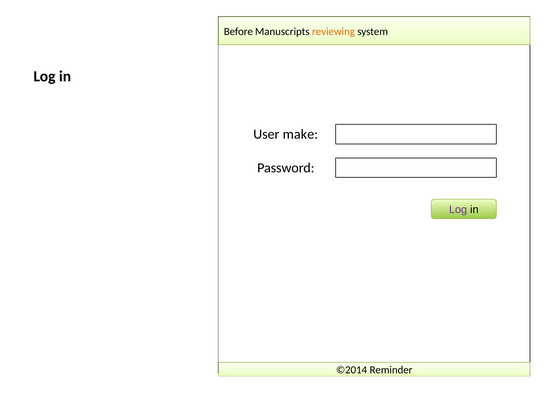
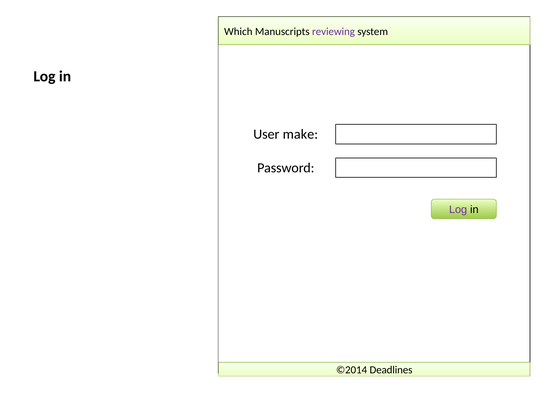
Before: Before -> Which (238, 32)
reviewing colour: orange -> purple (333, 32)
Reminder: Reminder -> Deadlines (391, 370)
